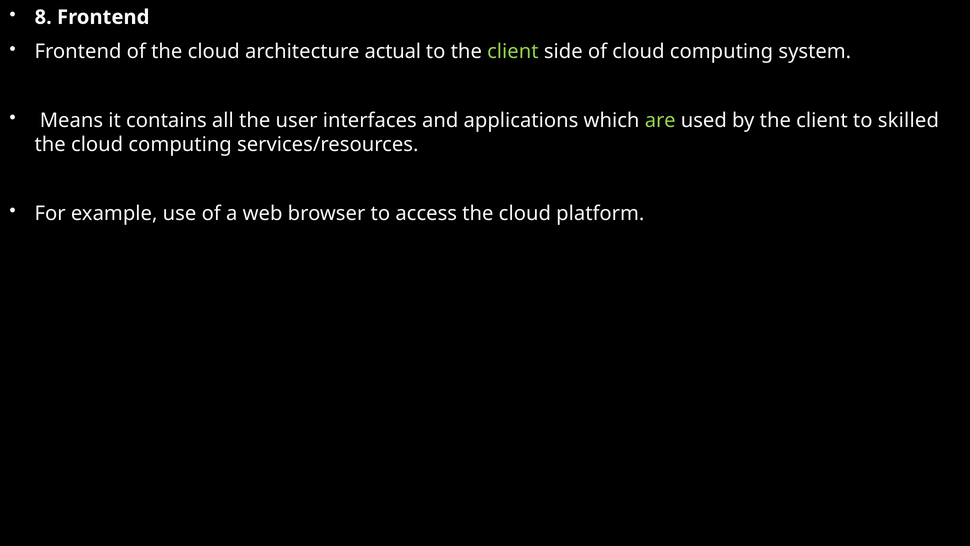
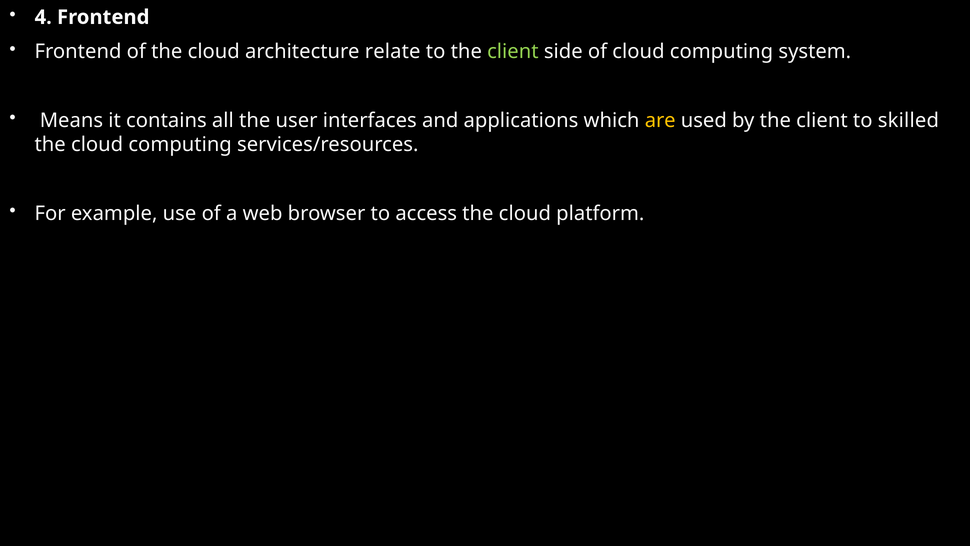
8: 8 -> 4 (43, 17)
actual: actual -> relate (393, 52)
are colour: light green -> yellow (660, 120)
